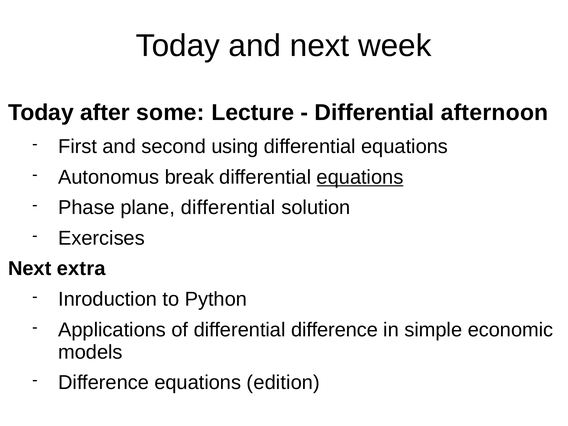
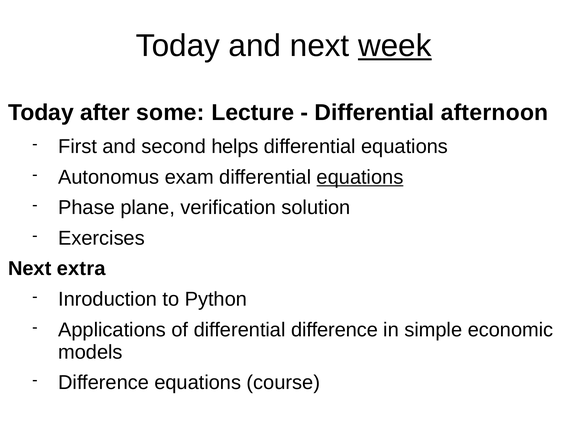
week underline: none -> present (395, 46)
using: using -> helps (235, 147)
break: break -> exam (189, 177)
plane differential: differential -> verification (228, 208)
edition: edition -> course (283, 383)
